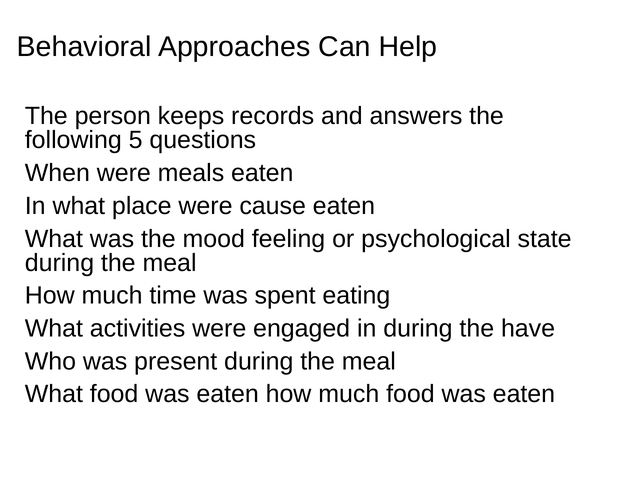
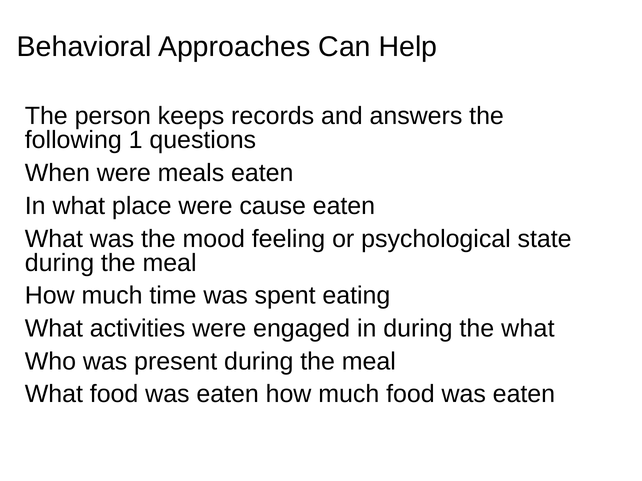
5: 5 -> 1 (136, 140)
the have: have -> what (528, 329)
